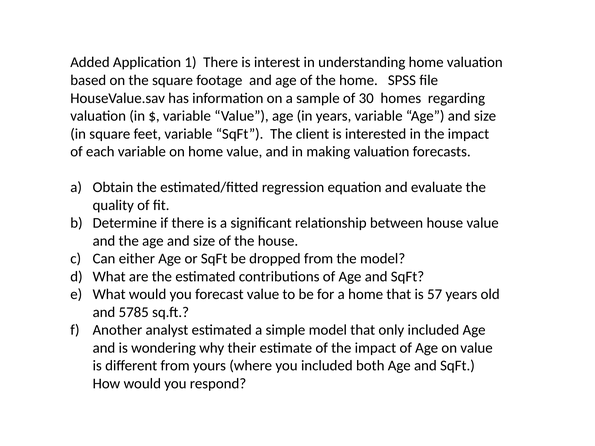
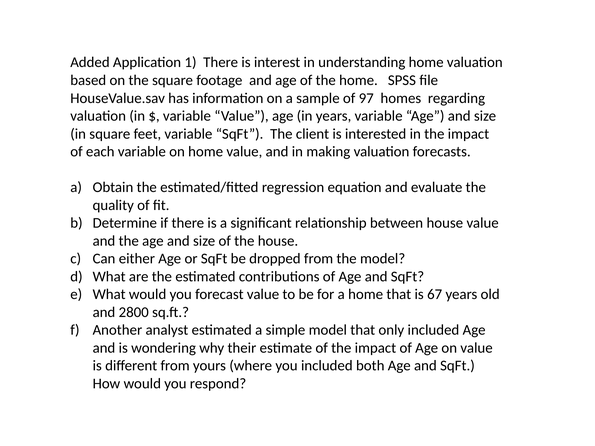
30: 30 -> 97 (366, 98)
57: 57 -> 67 (435, 295)
5785: 5785 -> 2800 (134, 312)
